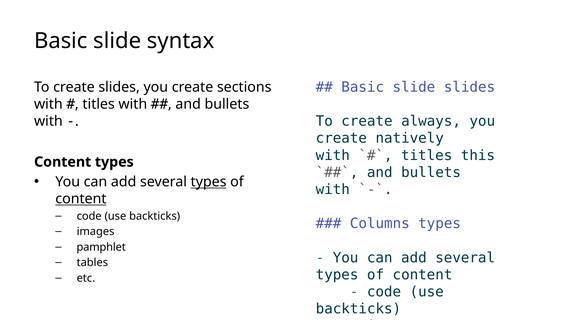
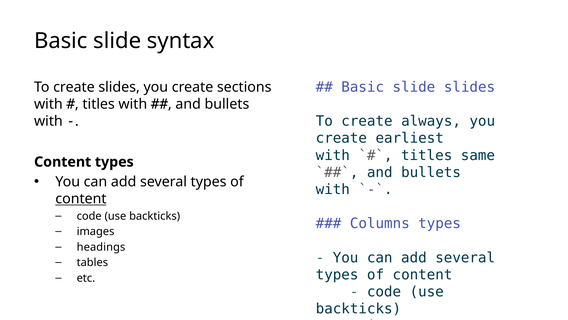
natively: natively -> earliest (410, 138)
this: this -> same (478, 155)
types underline: present -> none (209, 182)
pamphlet: pamphlet -> headings (101, 247)
